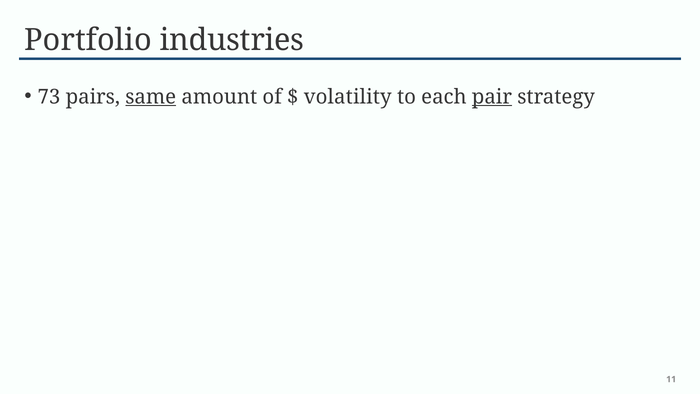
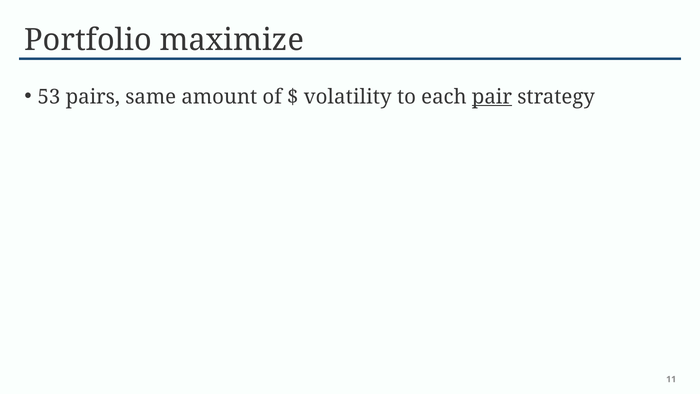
industries: industries -> maximize (232, 40)
73: 73 -> 53 (49, 97)
same underline: present -> none (151, 97)
